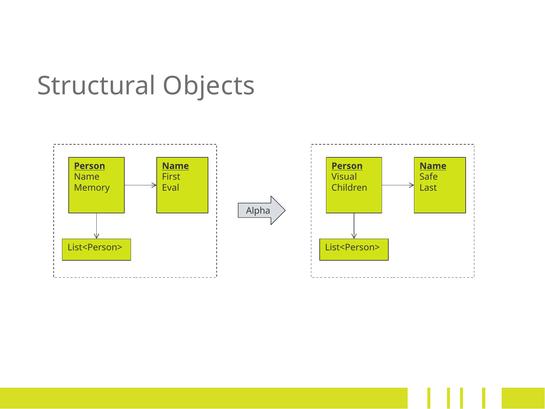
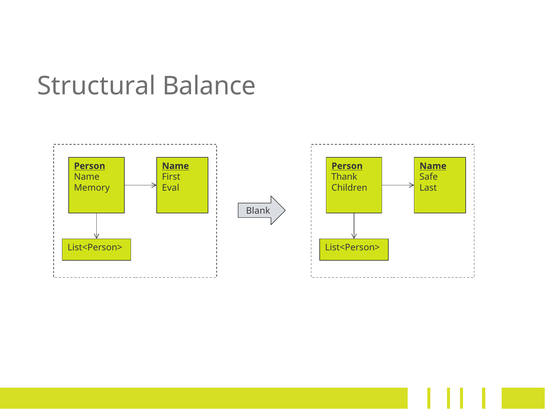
Objects: Objects -> Balance (209, 86)
Visual: Visual -> Thank (344, 177)
Alpha: Alpha -> Blank (258, 211)
